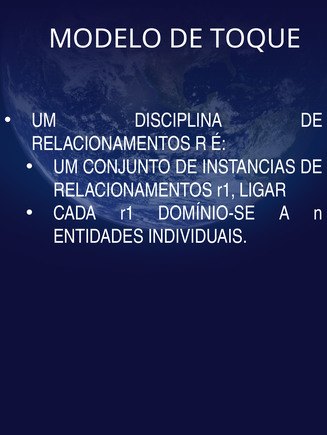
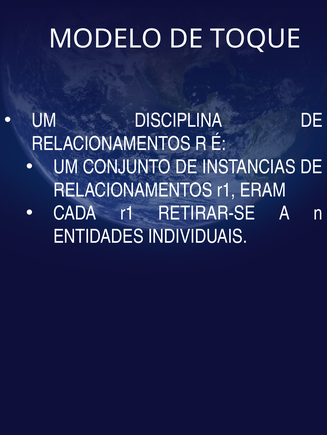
LIGAR: LIGAR -> ERAM (263, 191)
DOMÍNIO-SE: DOMÍNIO-SE -> RETIRAR-SE (207, 214)
